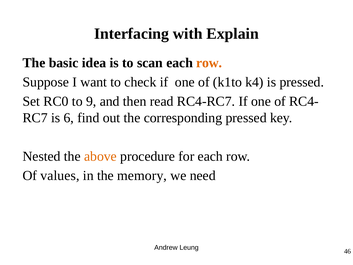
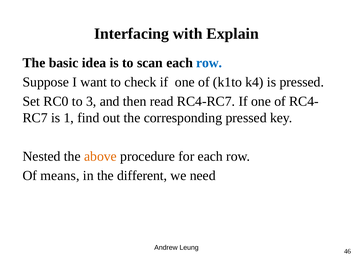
row colour: orange -> blue (209, 63)
9: 9 -> 3 (91, 101)
6: 6 -> 1 (69, 118)
values: values -> means (60, 175)
memory: memory -> different (142, 175)
